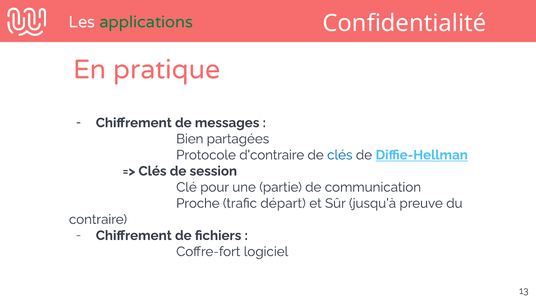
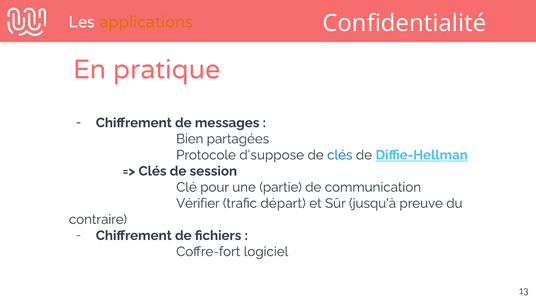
applications colour: green -> orange (146, 22)
d'contraire: d'contraire -> d'suppose (272, 155)
Proche: Proche -> Vérifier (198, 203)
